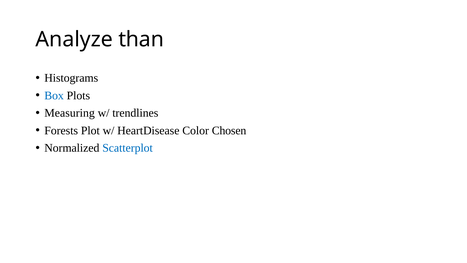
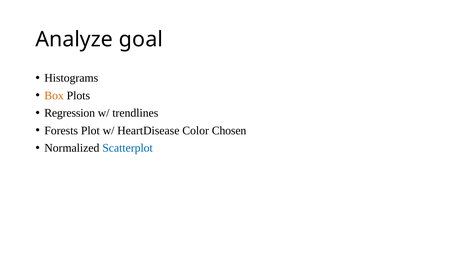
than: than -> goal (141, 39)
Box colour: blue -> orange (54, 95)
Measuring: Measuring -> Regression (70, 113)
